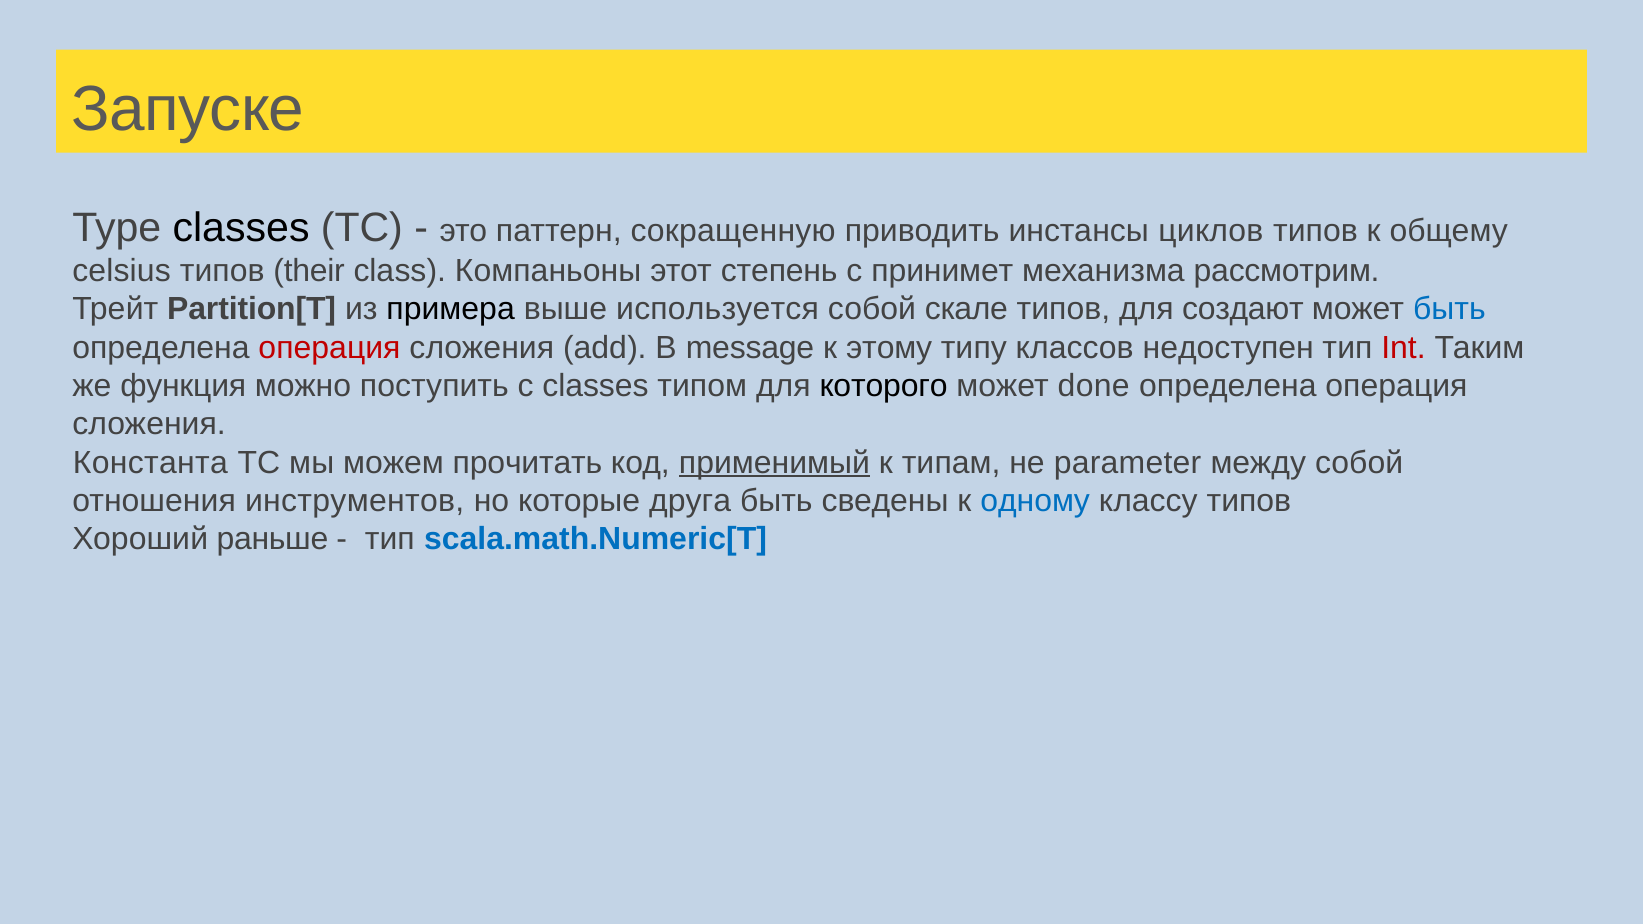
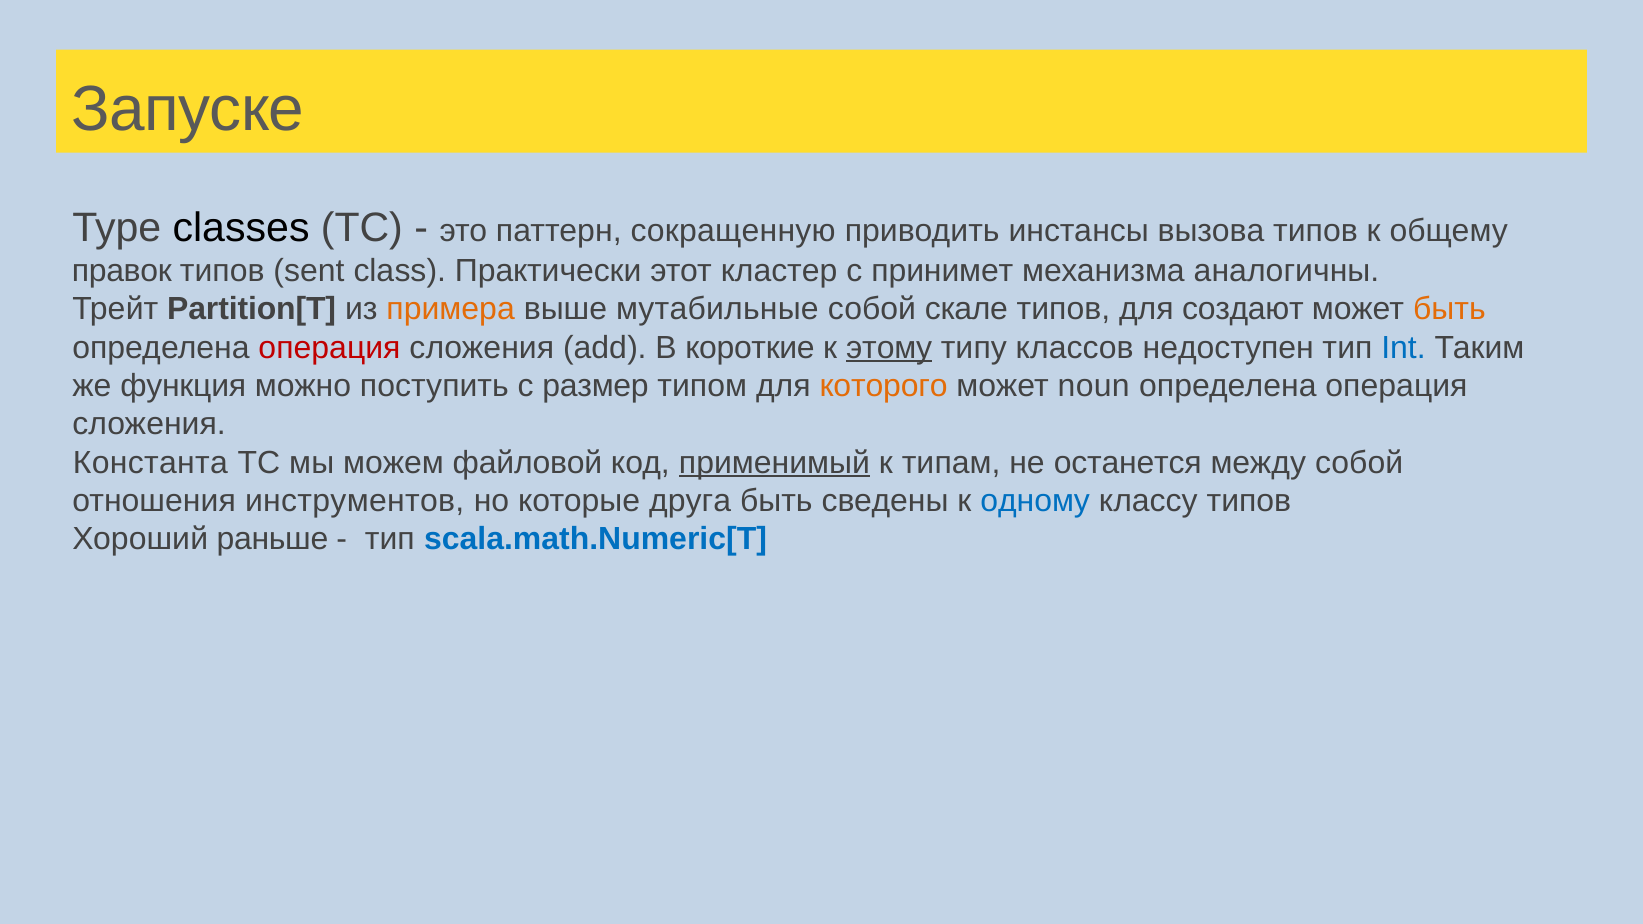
циклов: циклов -> вызова (1211, 231)
celsius: celsius -> правок (122, 271)
their: their -> sent (309, 271)
Компаньоны: Компаньоны -> Практически (548, 271)
степень: степень -> кластер (779, 271)
рассмотрим: рассмотрим -> аналогичны (1286, 271)
примера colour: black -> orange (451, 309)
используется: используется -> мутабильные (717, 309)
быть colour: blue -> orange (1449, 309)
message: message -> короткие (750, 348)
этому underline: none -> present (889, 348)
Int colour: red -> blue (1403, 348)
с classes: classes -> размер (596, 386)
которого colour: black -> orange (884, 386)
done: done -> noun (1094, 386)
прочитать: прочитать -> файловой (528, 463)
parameter: parameter -> останется (1128, 463)
